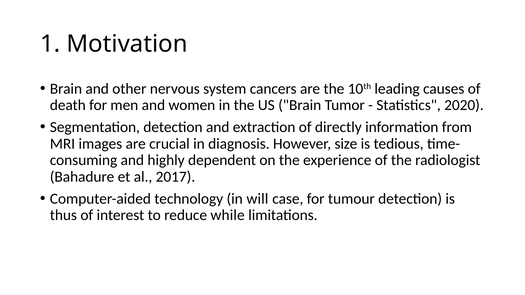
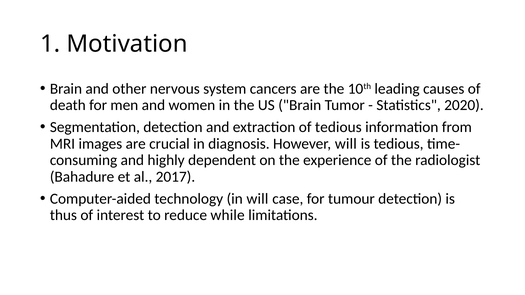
of directly: directly -> tedious (338, 127)
However size: size -> will (346, 144)
